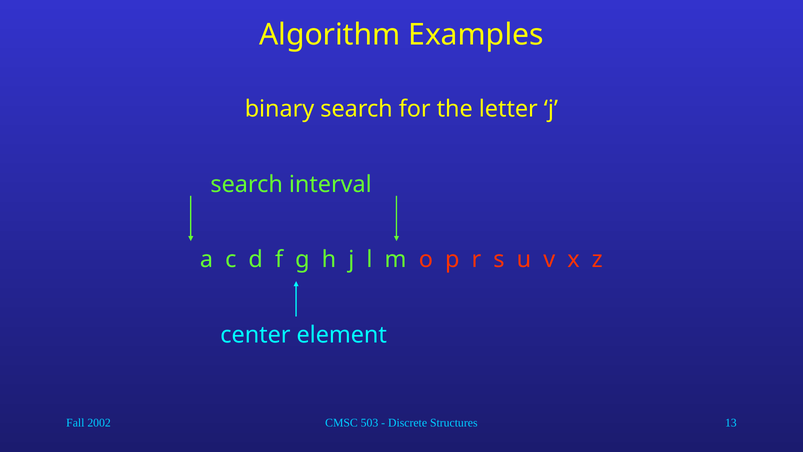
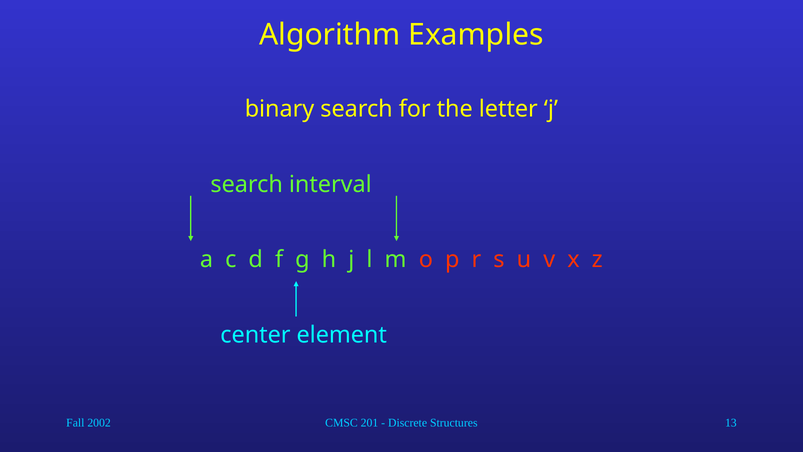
503: 503 -> 201 (370, 422)
